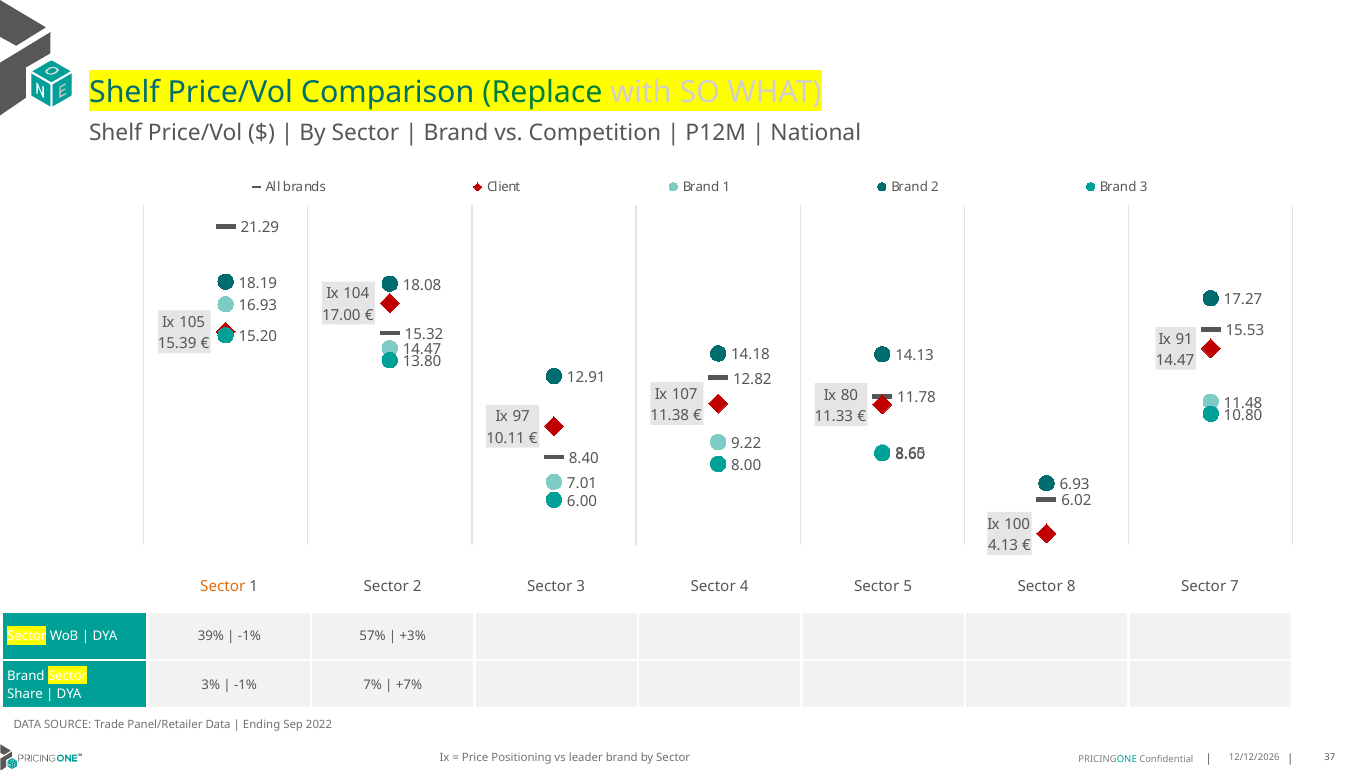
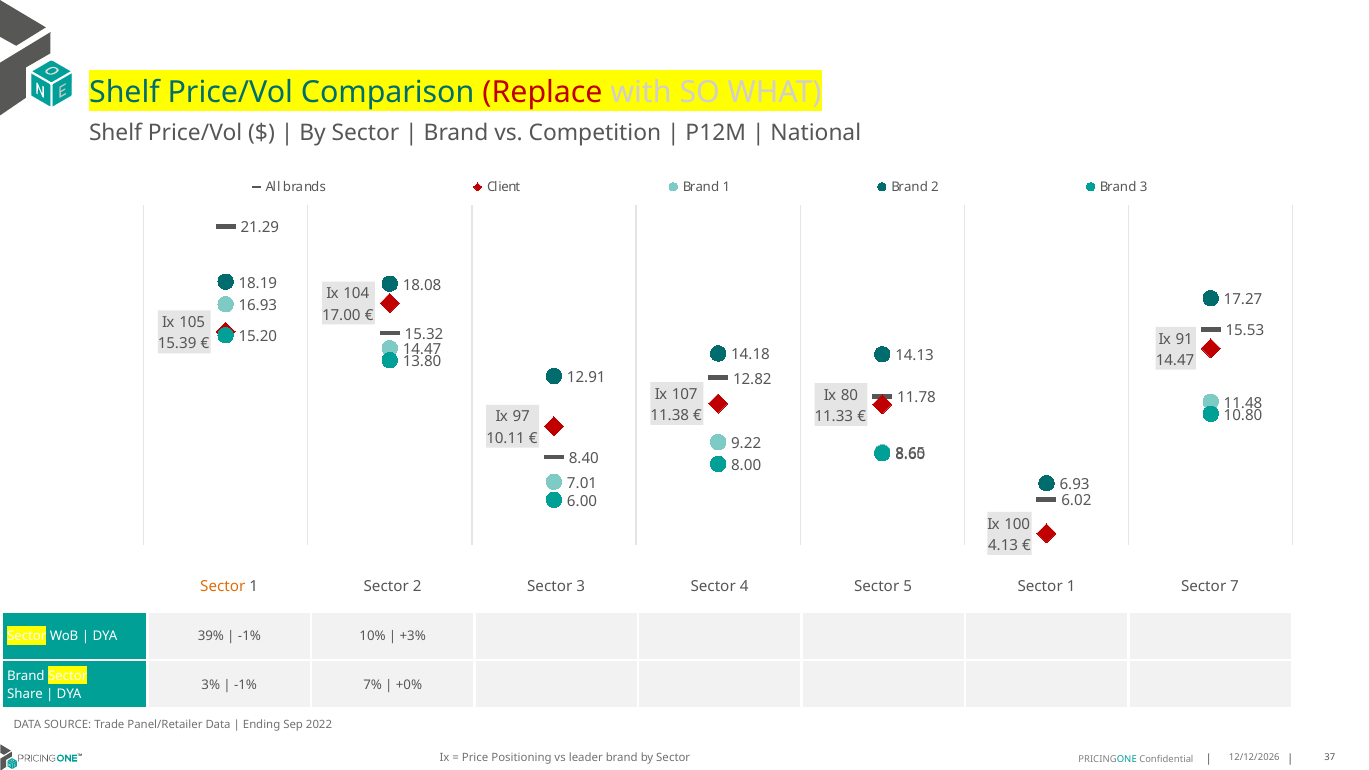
Replace colour: green -> red (543, 92)
5 Sector 8: 8 -> 1 (1071, 586)
57%: 57% -> 10% (373, 636)
+7%: +7% -> +0% (409, 685)
